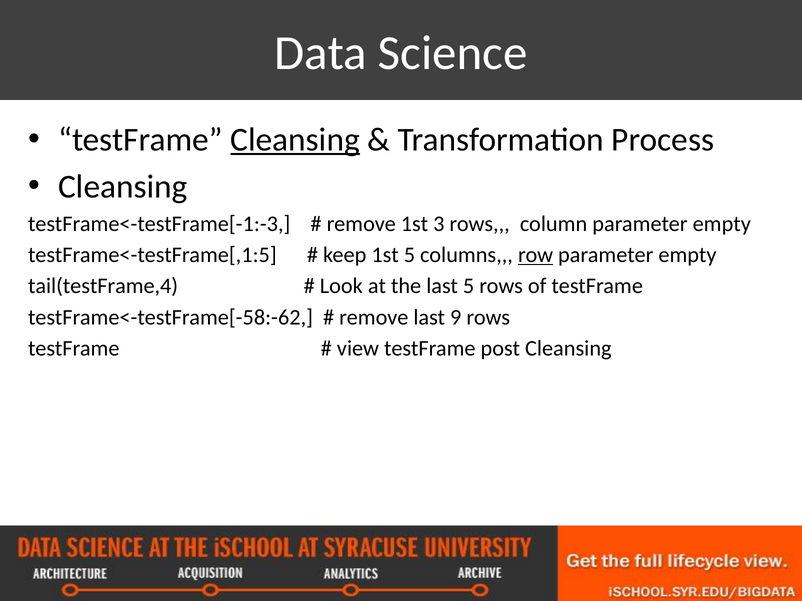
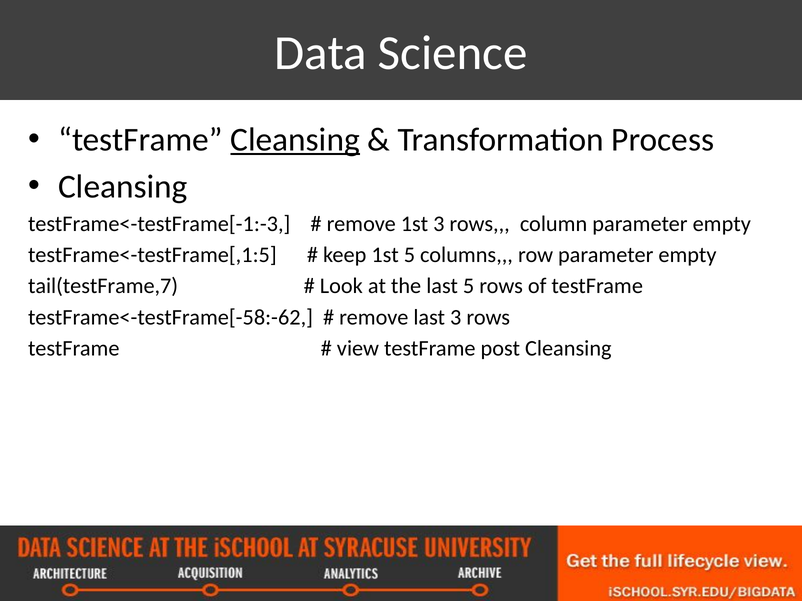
row underline: present -> none (536, 255)
tail(testFrame,4: tail(testFrame,4 -> tail(testFrame,7 (103, 286)
last 9: 9 -> 3 (456, 318)
